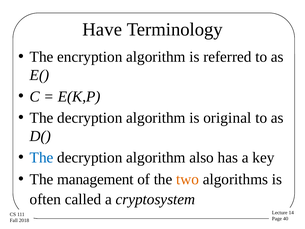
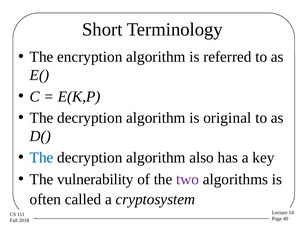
Have: Have -> Short (102, 30)
management: management -> vulnerability (95, 179)
two colour: orange -> purple (188, 179)
